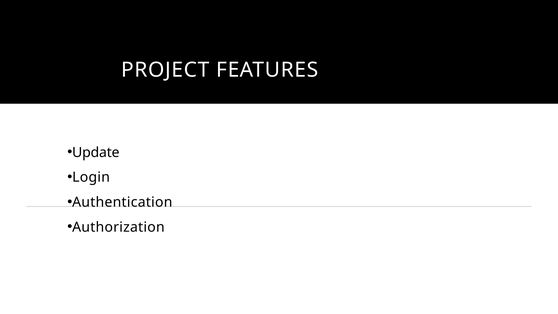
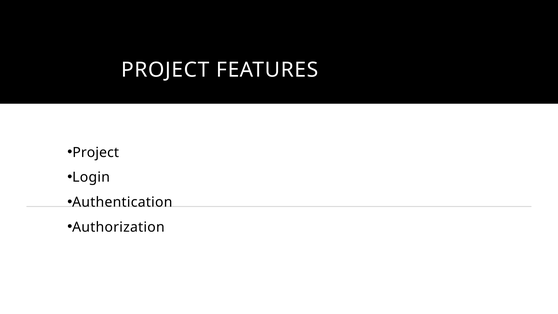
Update: Update -> Project (96, 152)
